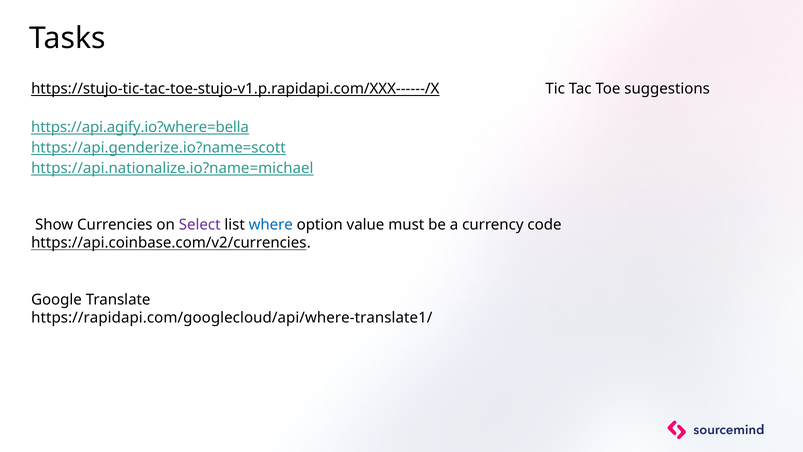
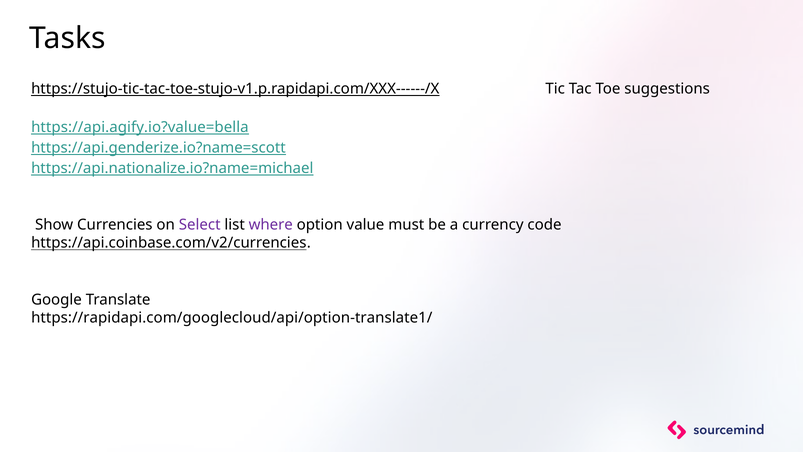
https://api.agify.io?where=bella: https://api.agify.io?where=bella -> https://api.agify.io?value=bella (140, 127)
where colour: blue -> purple (271, 225)
https://rapidapi.com/googlecloud/api/where-translate1/: https://rapidapi.com/googlecloud/api/where-translate1/ -> https://rapidapi.com/googlecloud/api/option-translate1/ (232, 317)
